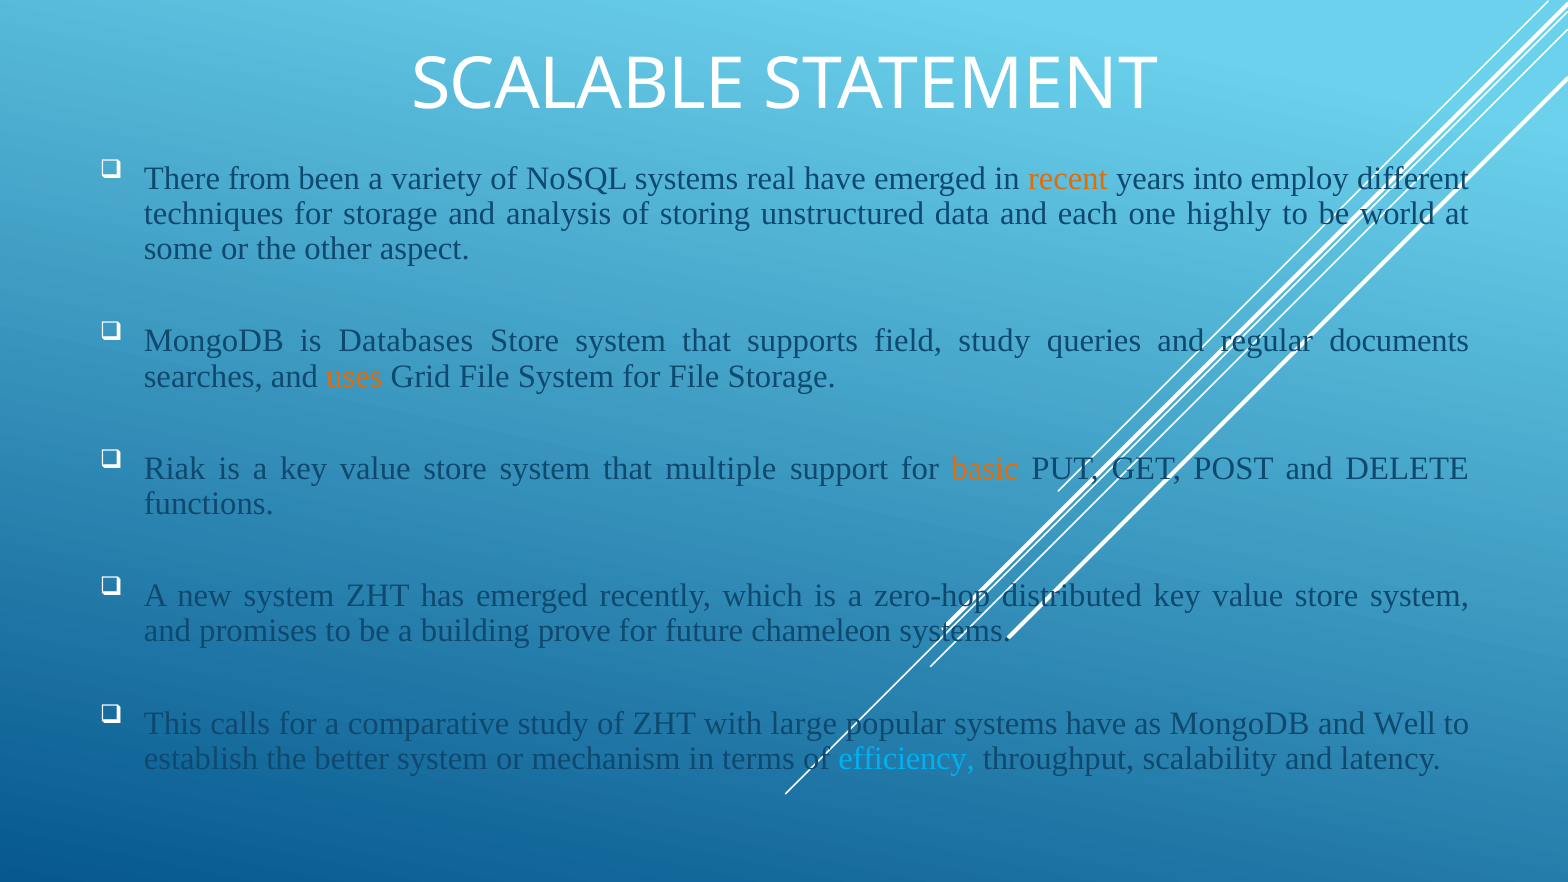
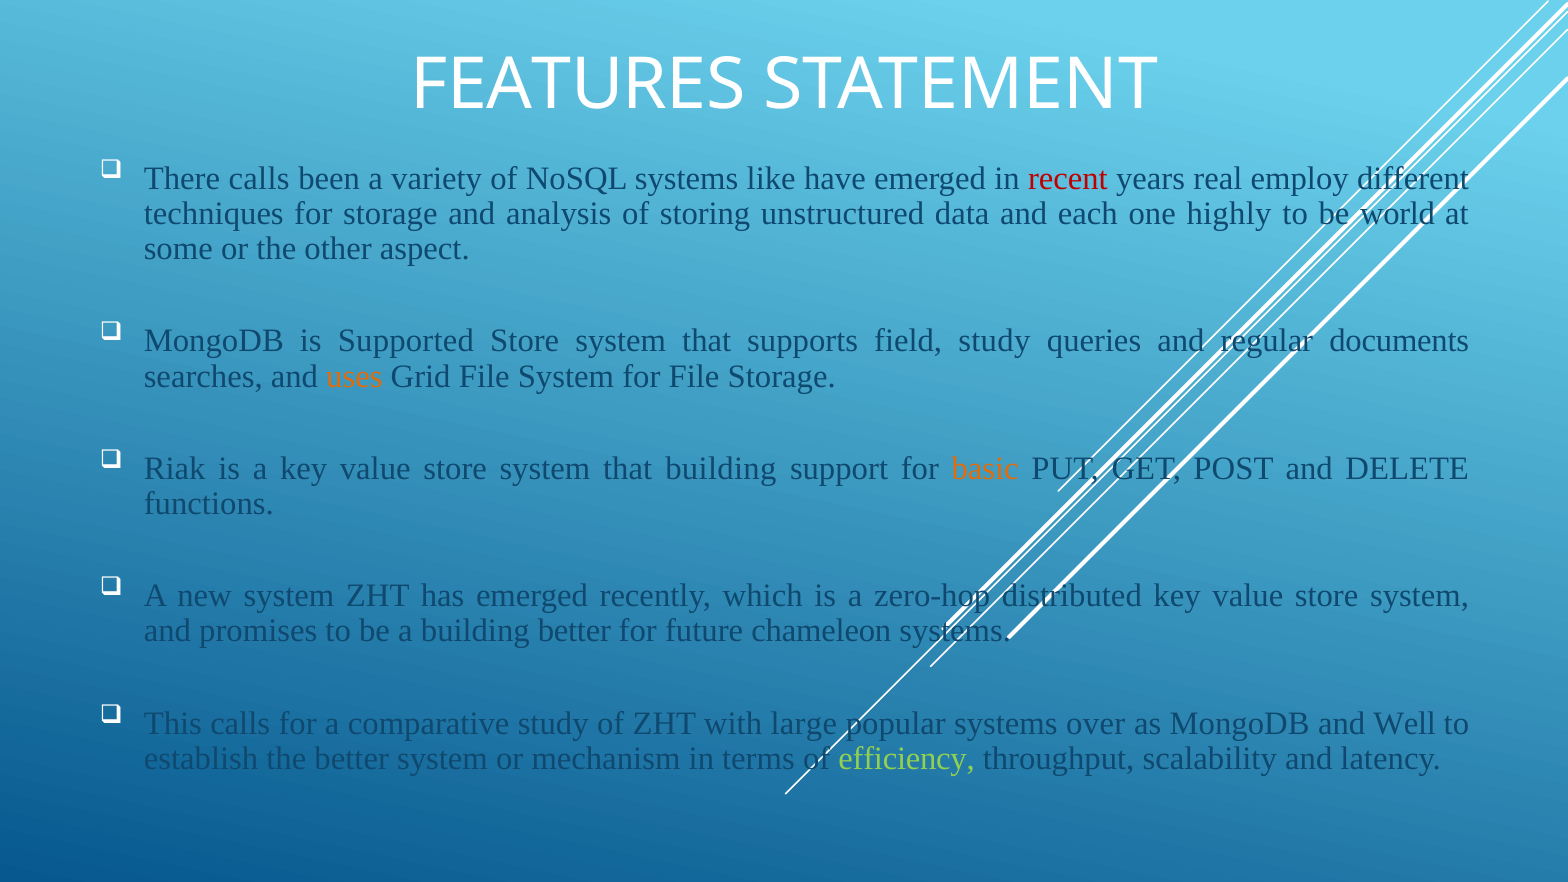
SCALABLE: SCALABLE -> FEATURES (578, 85)
There from: from -> calls (259, 178)
real: real -> like (771, 178)
recent colour: orange -> red (1068, 178)
into: into -> real (1218, 178)
Databases: Databases -> Supported (406, 341)
that multiple: multiple -> building (721, 468)
building prove: prove -> better (574, 631)
systems have: have -> over (1096, 723)
efficiency colour: light blue -> light green (907, 759)
